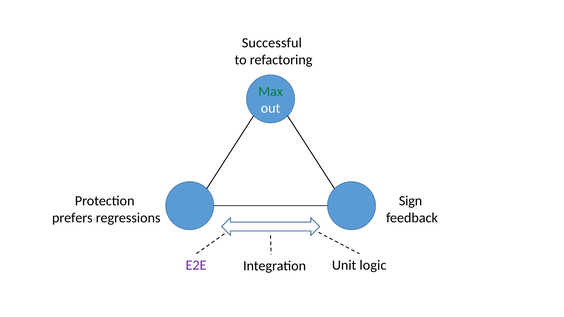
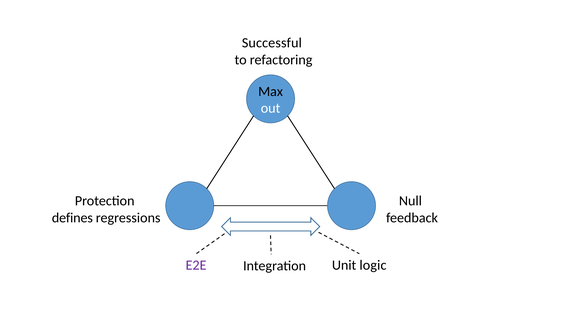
Max colour: green -> black (271, 91)
Sign: Sign -> Null (410, 201)
prefers: prefers -> defines (72, 218)
